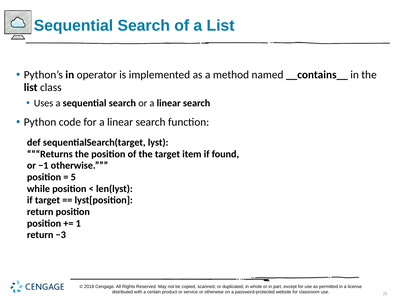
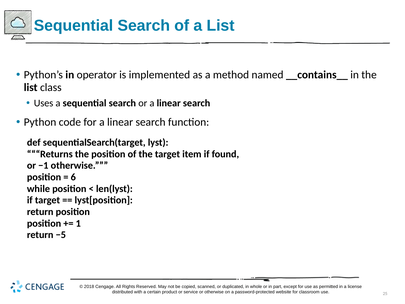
5: 5 -> 6 (73, 177)
−3: −3 -> −5 (61, 235)
